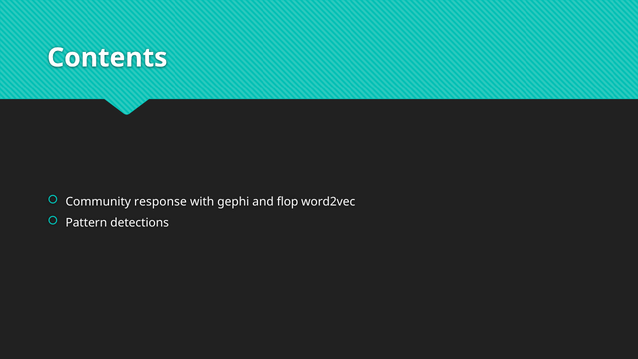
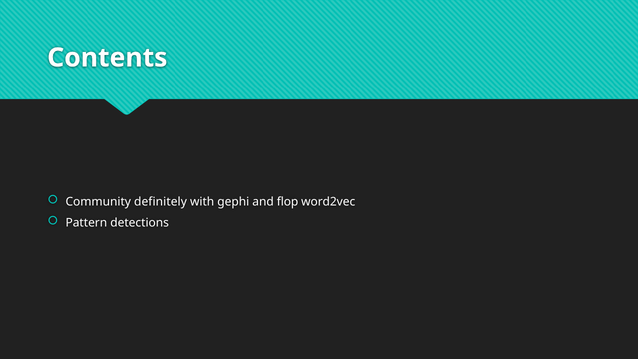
response: response -> definitely (160, 202)
